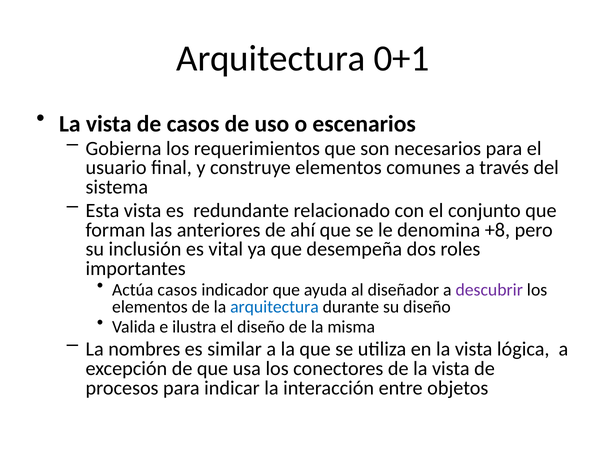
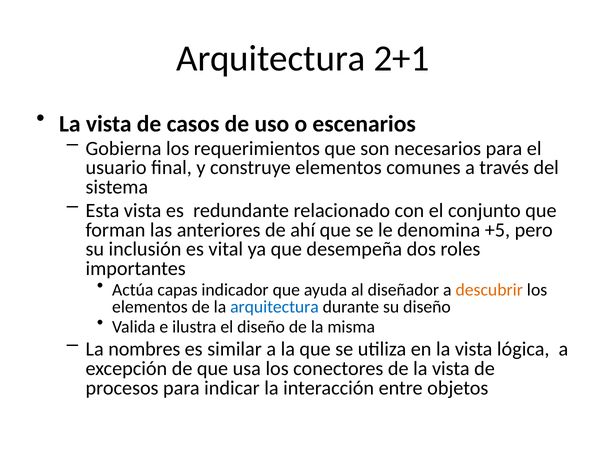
0+1: 0+1 -> 2+1 (402, 59)
+8: +8 -> +5 (497, 230)
Actúa casos: casos -> capas (177, 289)
descubrir colour: purple -> orange (489, 289)
